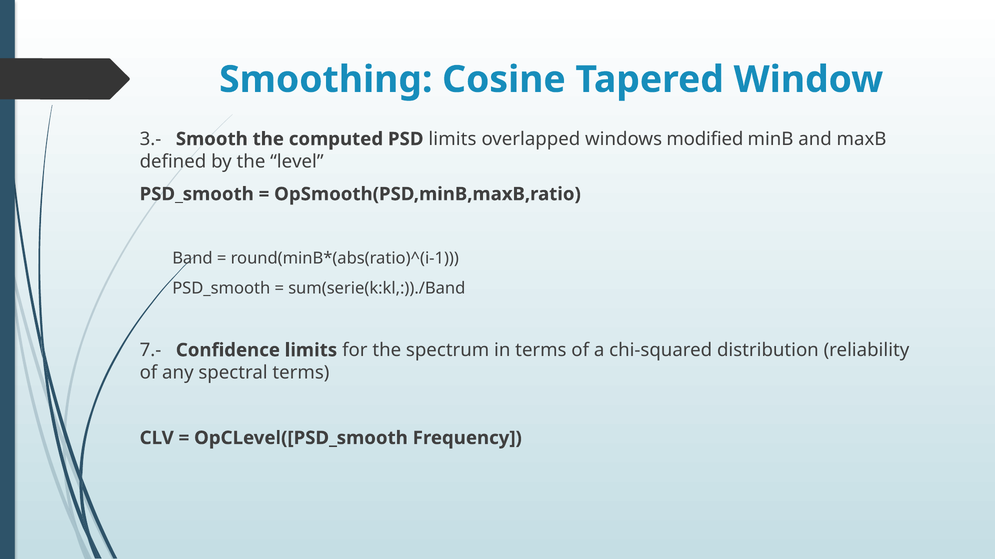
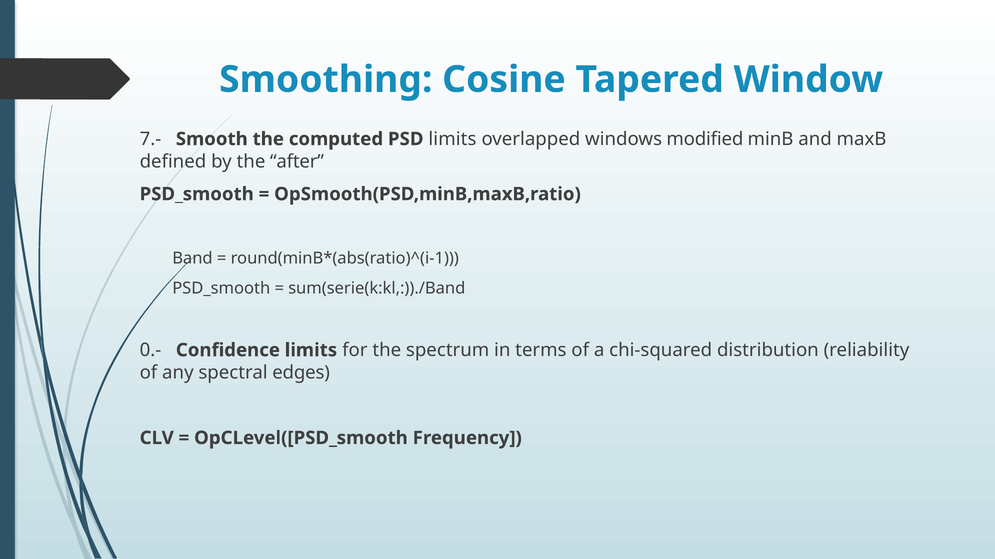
3.-: 3.- -> 7.- (150, 139)
level: level -> after (297, 162)
7.-: 7.- -> 0.- (150, 351)
spectral terms: terms -> edges (301, 373)
